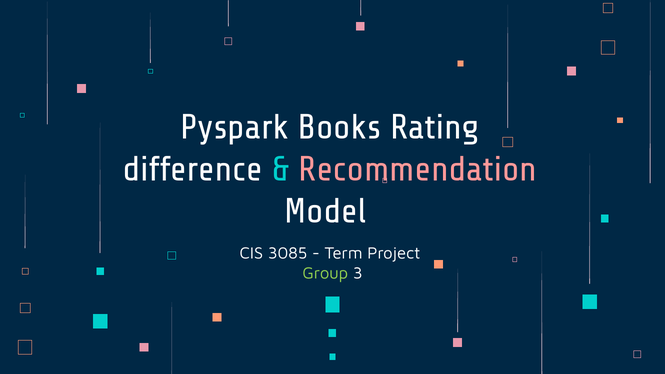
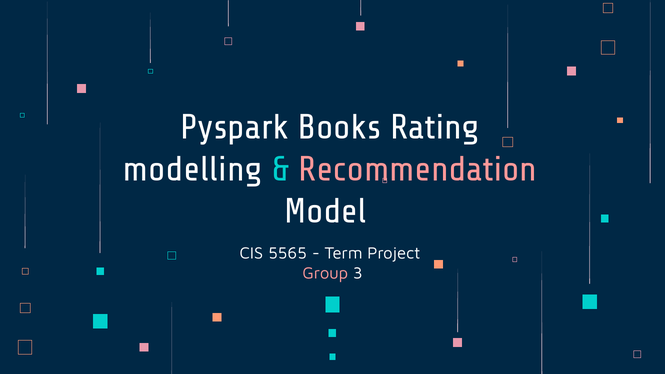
difference: difference -> modelling (193, 169)
3085: 3085 -> 5565 (287, 253)
Group colour: light green -> pink (325, 273)
